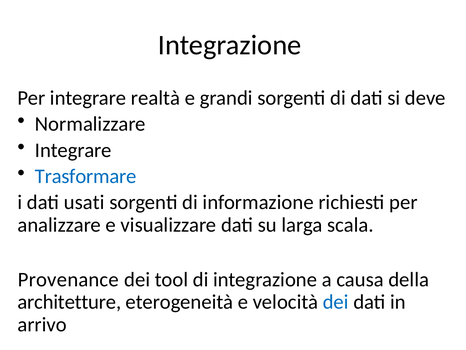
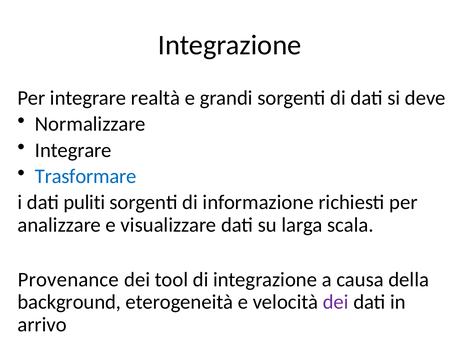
usati: usati -> puliti (84, 202)
architetture: architetture -> background (69, 302)
dei colour: blue -> purple (336, 302)
